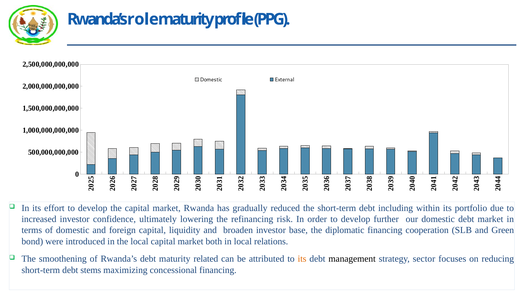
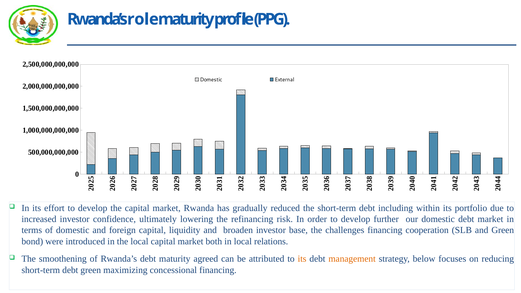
diplomatic: diplomatic -> challenges (345, 230)
related: related -> agreed (206, 259)
management colour: black -> orange (352, 259)
sector: sector -> below (424, 259)
debt stems: stems -> green (91, 270)
